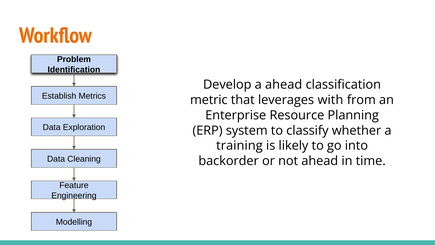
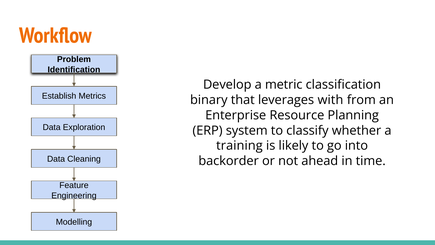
a ahead: ahead -> metric (284, 85)
metric: metric -> binary (209, 100)
